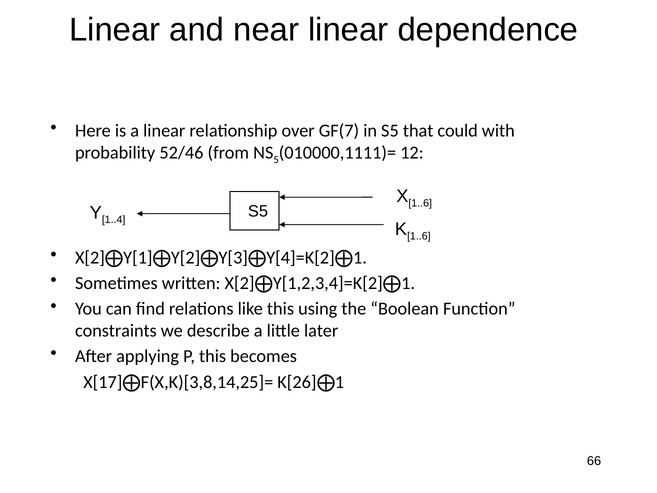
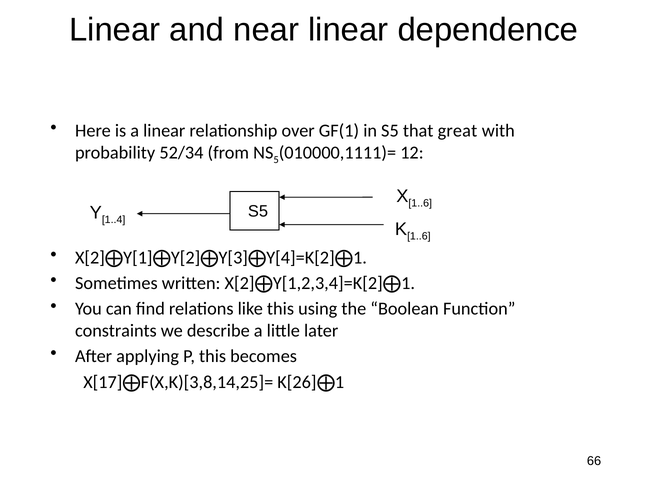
GF(7: GF(7 -> GF(1 (339, 131)
could: could -> great (457, 131)
52/46: 52/46 -> 52/34 (181, 152)
